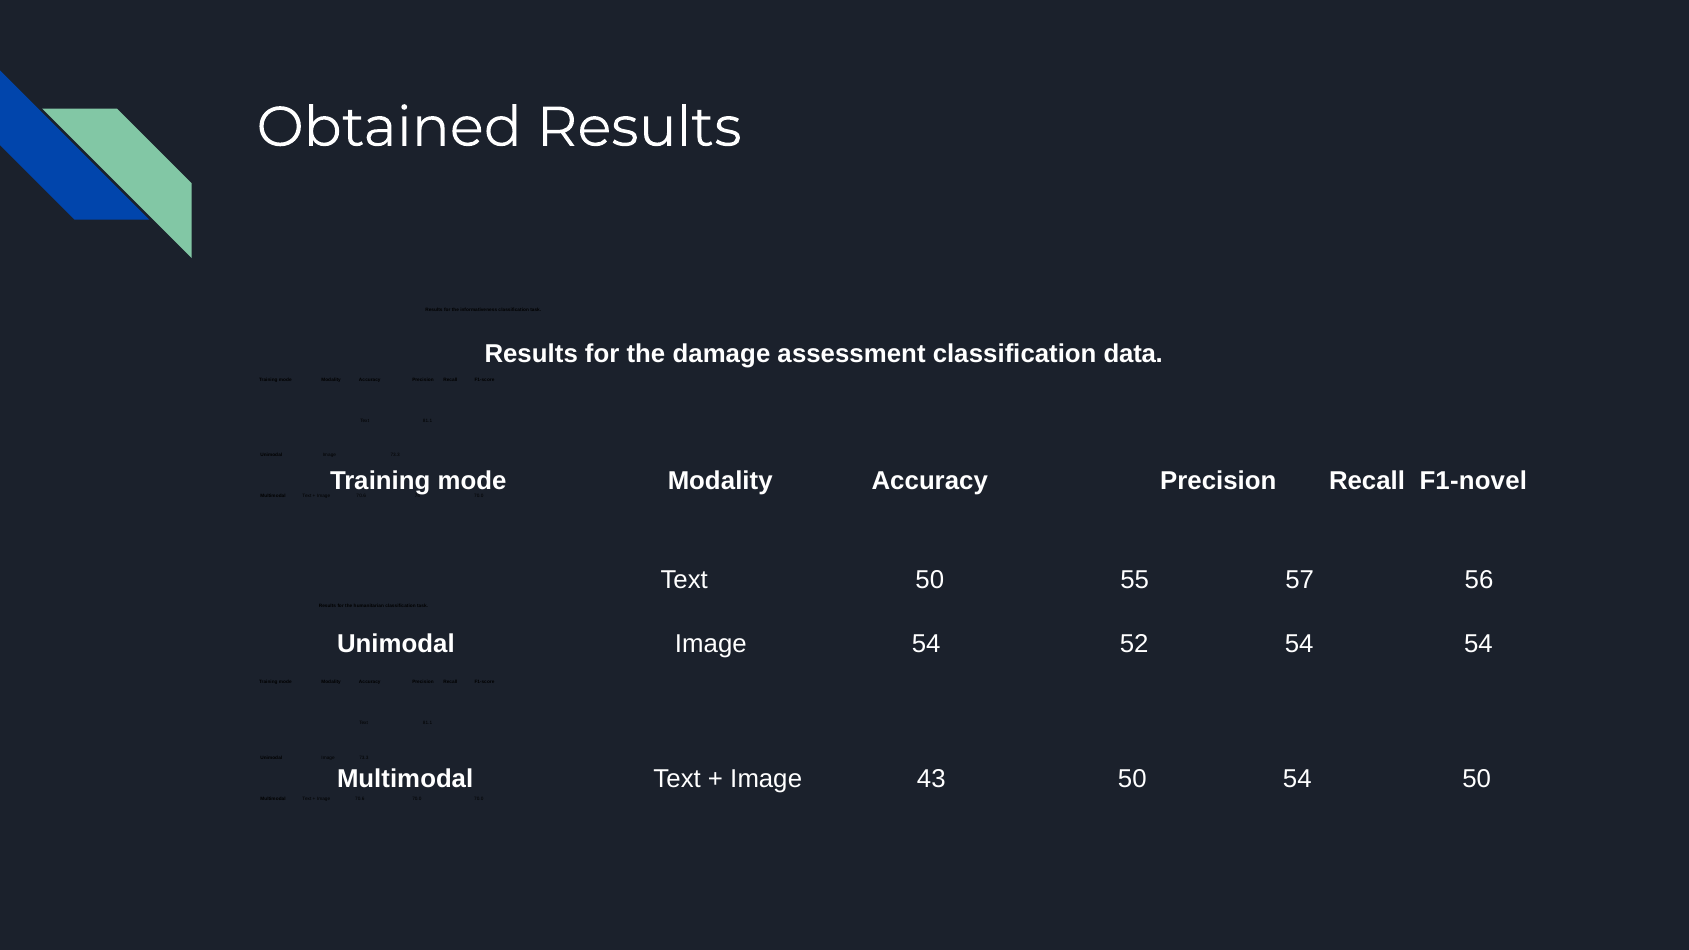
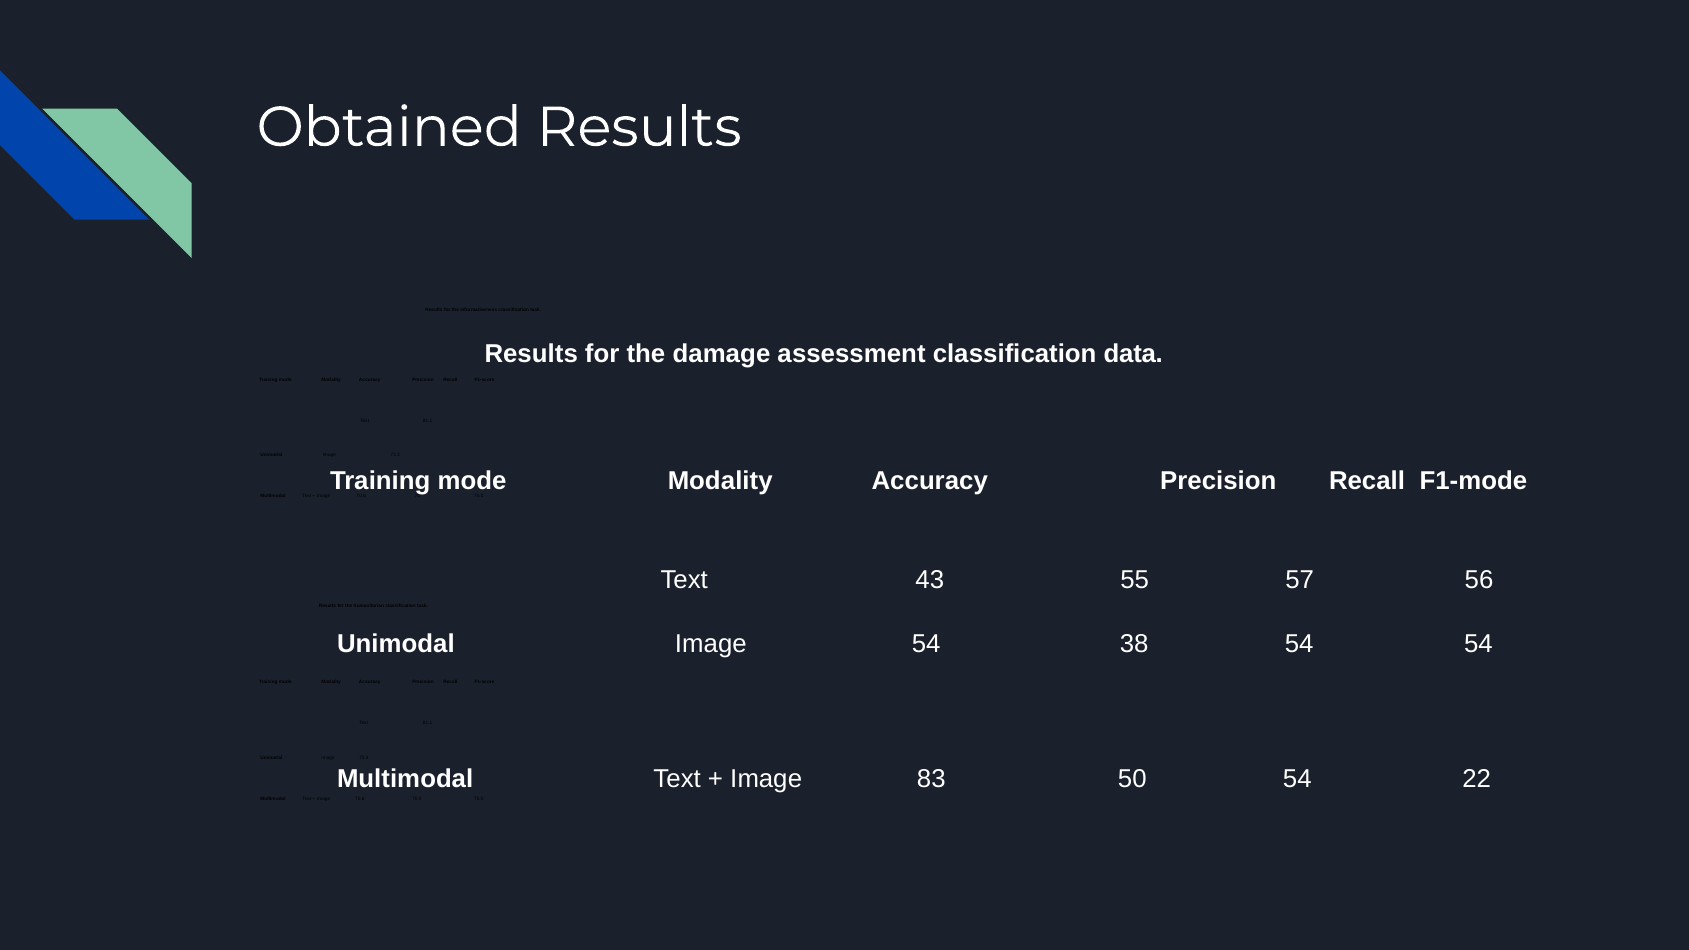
F1-novel: F1-novel -> F1-mode (1473, 481)
Text 50: 50 -> 43 (930, 580)
52: 52 -> 38 (1134, 644)
43: 43 -> 83 (931, 779)
54 50: 50 -> 22 (1477, 779)
